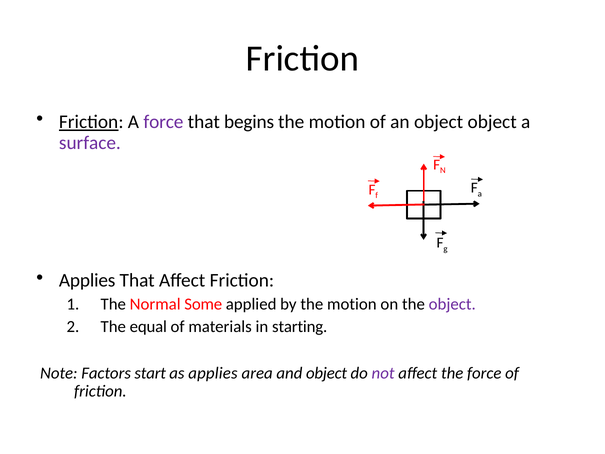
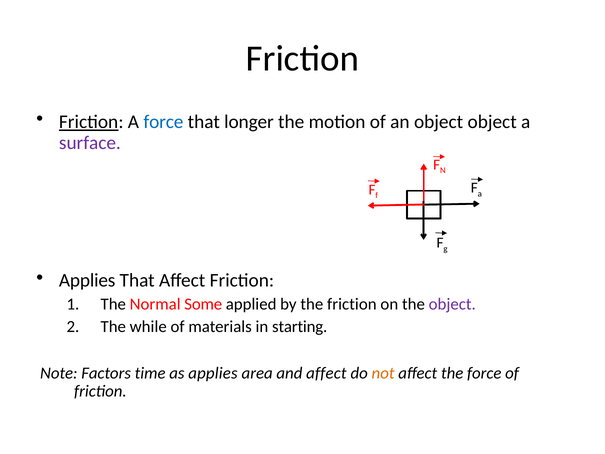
force colour: purple -> blue (163, 122)
begins: begins -> longer (249, 122)
by the motion: motion -> friction (352, 304)
equal: equal -> while (148, 326)
start: start -> time (150, 373)
and object: object -> affect (326, 373)
not colour: purple -> orange (383, 373)
